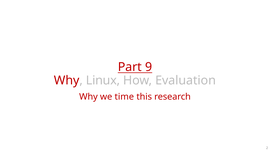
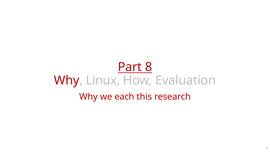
9: 9 -> 8 (149, 67)
time: time -> each (124, 97)
